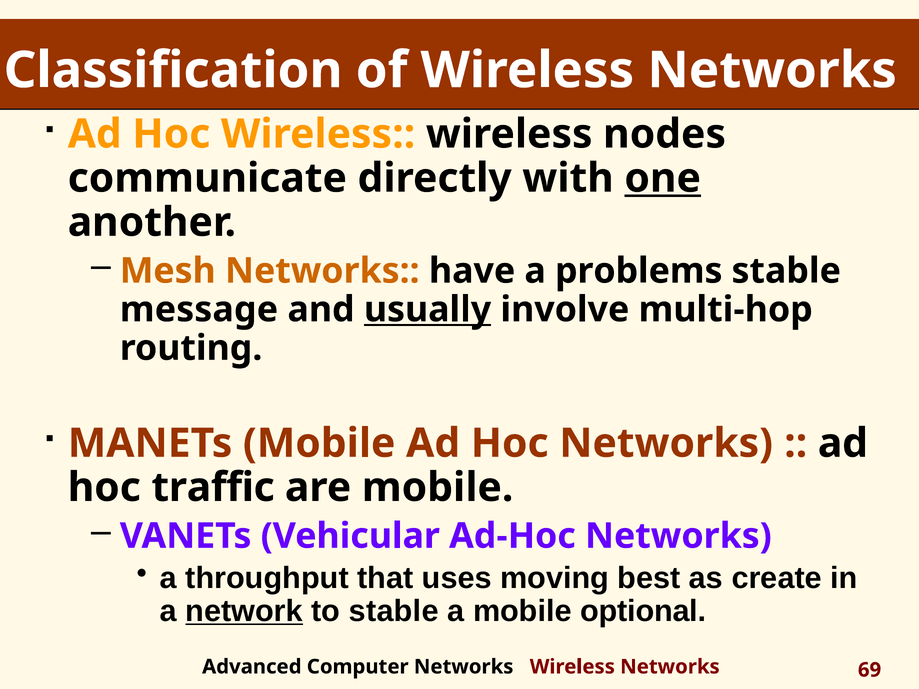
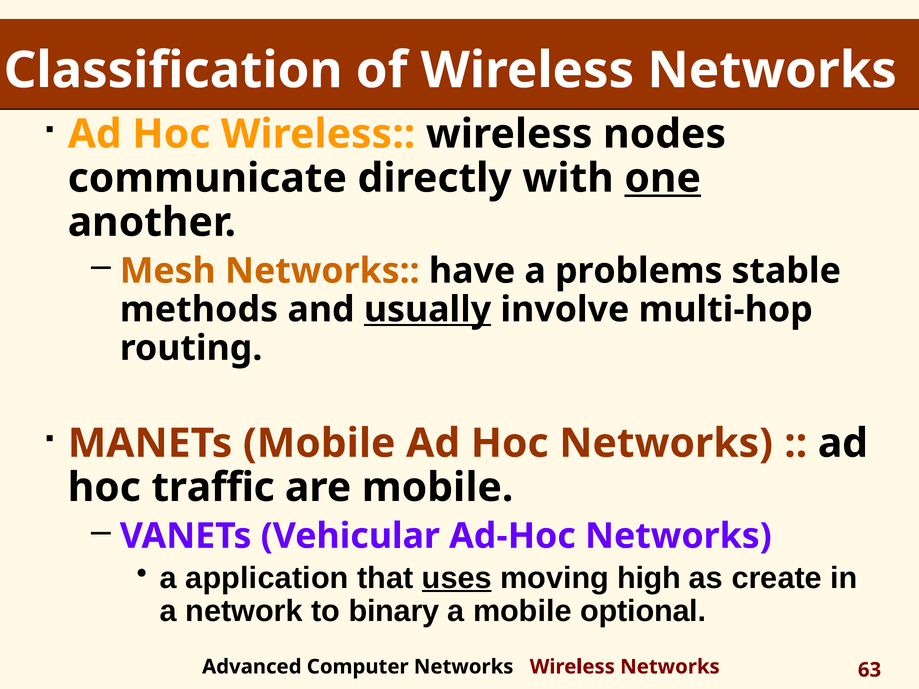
message: message -> methods (199, 310)
throughput: throughput -> application (267, 578)
uses underline: none -> present (457, 578)
best: best -> high (649, 578)
network underline: present -> none (244, 611)
to stable: stable -> binary (394, 611)
69: 69 -> 63 (870, 670)
